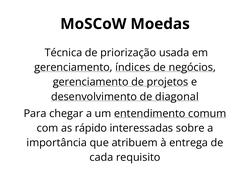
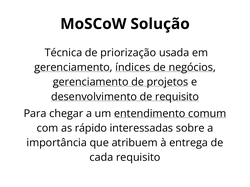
Moedas: Moedas -> Solução (160, 24)
de diagonal: diagonal -> requisito (177, 97)
